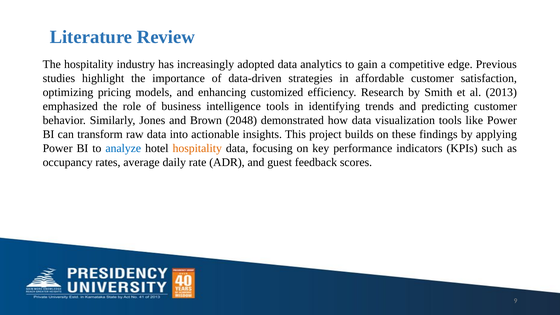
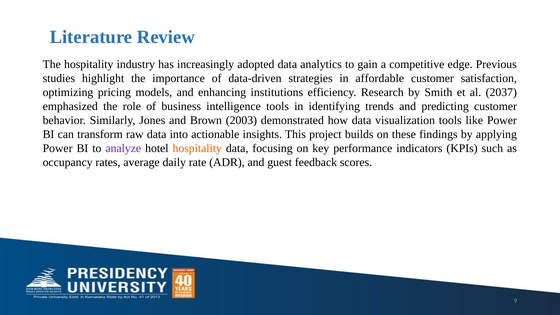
customized: customized -> institutions (277, 92)
2013: 2013 -> 2037 (501, 92)
2048: 2048 -> 2003 (241, 120)
analyze colour: blue -> purple (123, 148)
